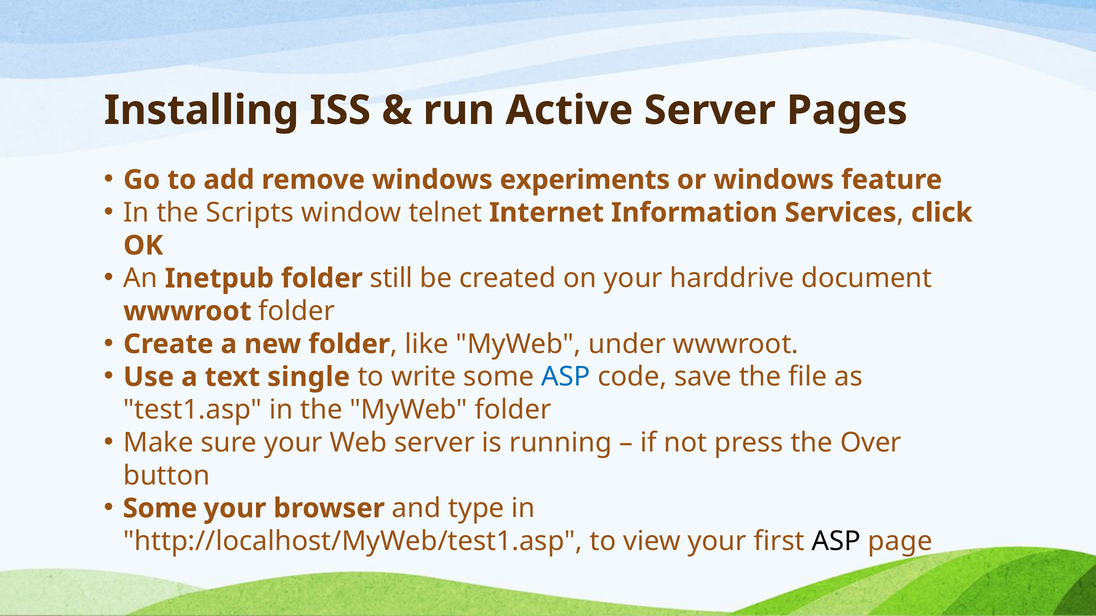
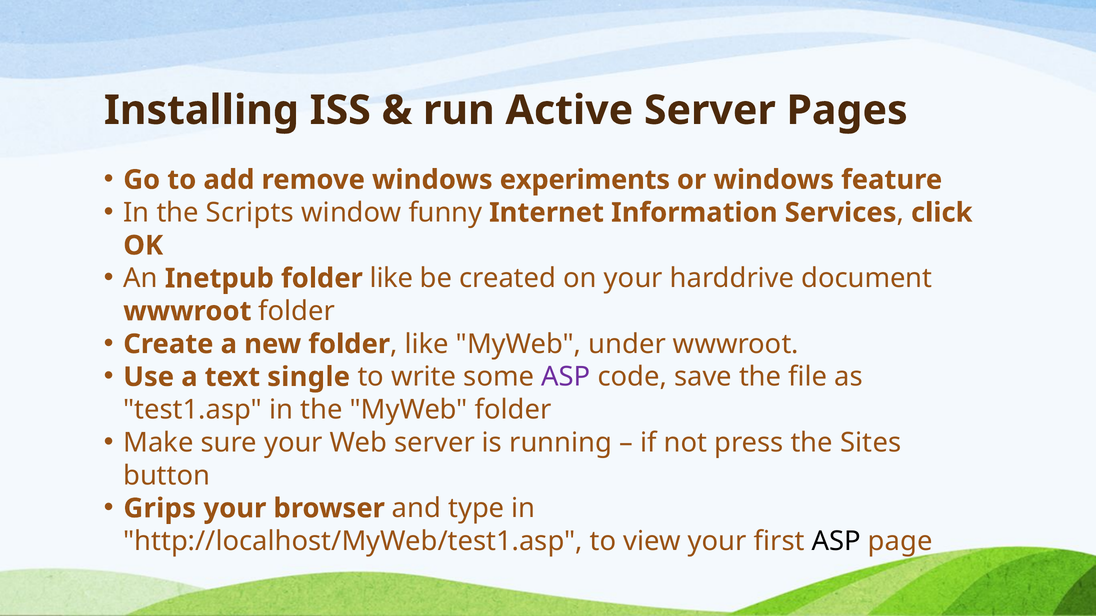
telnet: telnet -> funny (445, 213)
folder still: still -> like (391, 279)
ASP colour: blue -> purple (566, 377)
Over: Over -> Sites (871, 443)
Some: Some -> Grips (160, 509)
